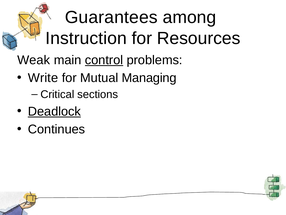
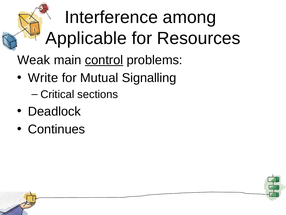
Guarantees: Guarantees -> Interference (111, 17)
Instruction: Instruction -> Applicable (86, 38)
Managing: Managing -> Signalling (149, 78)
Deadlock underline: present -> none (54, 111)
